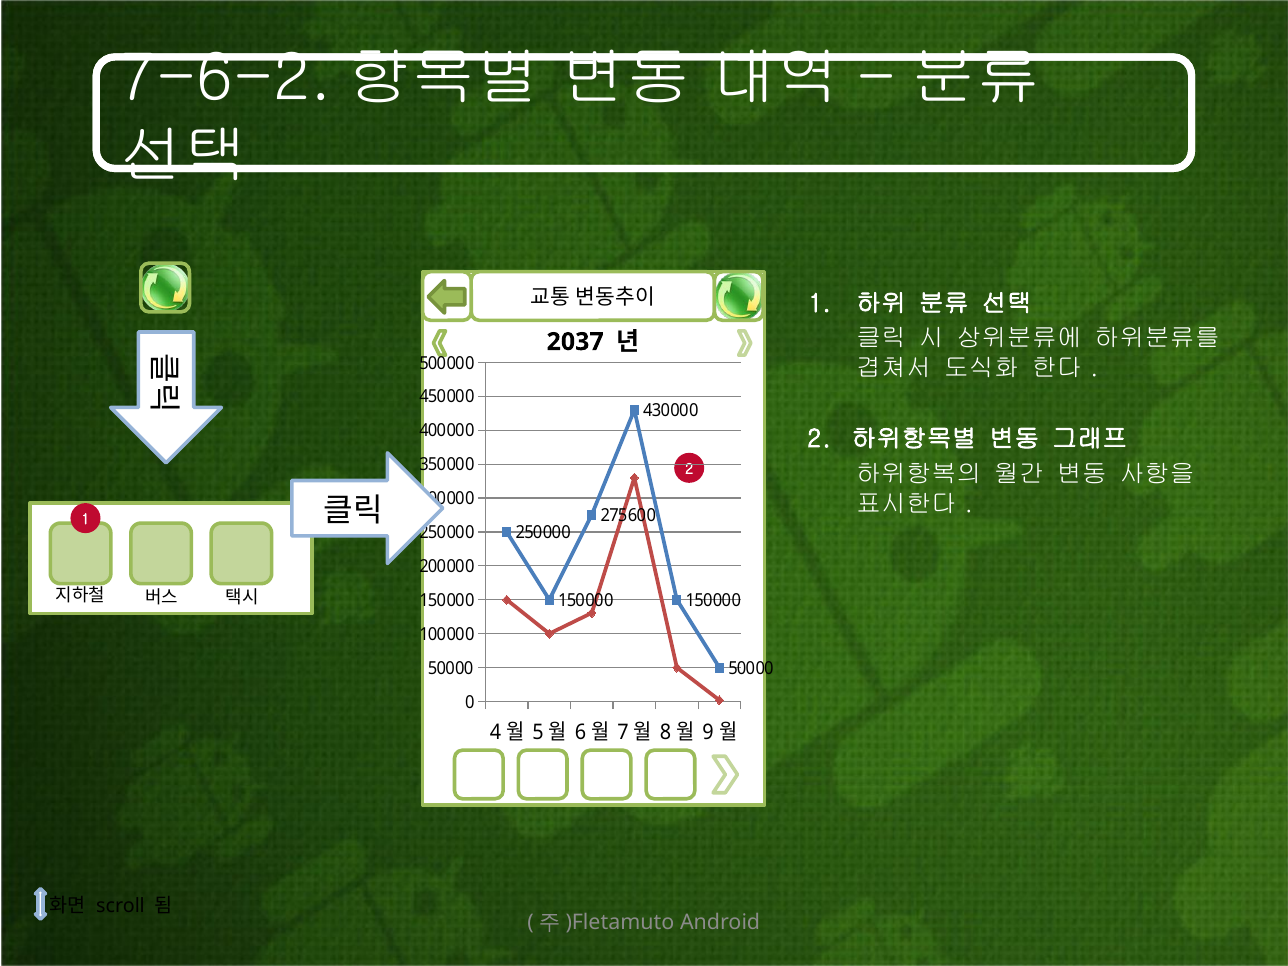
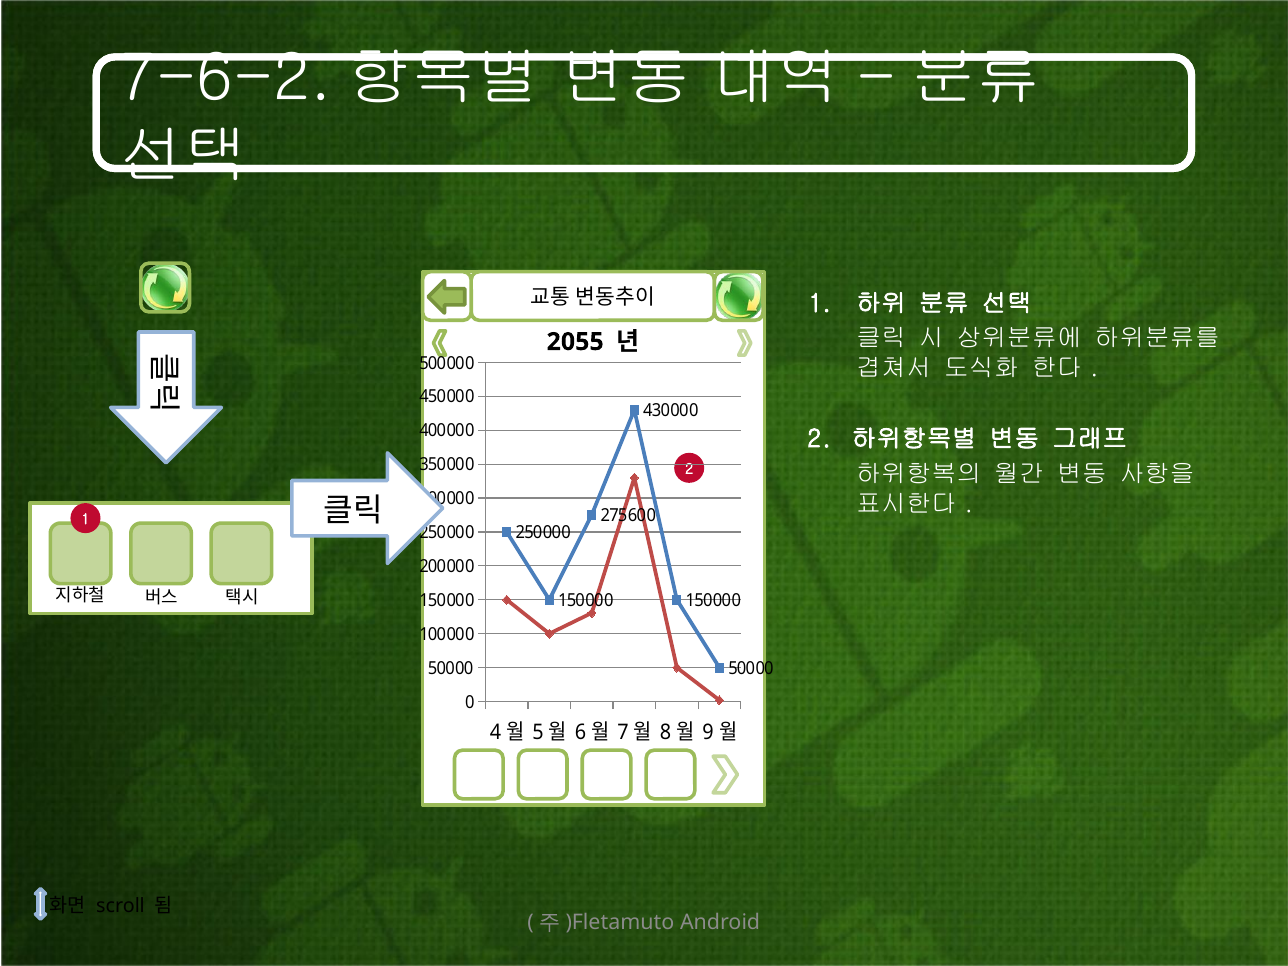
2037: 2037 -> 2055 (575, 342)
